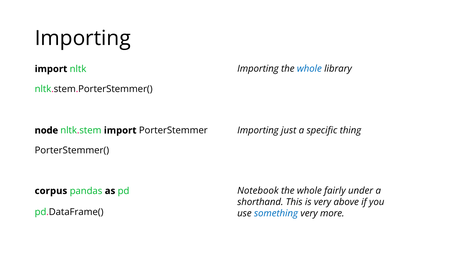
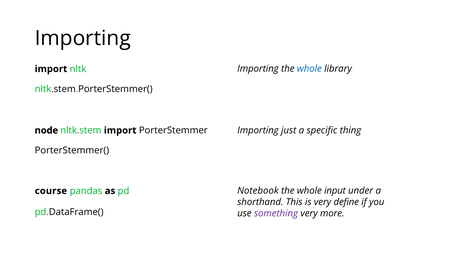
corpus: corpus -> course (51, 191)
fairly: fairly -> input (335, 191)
above: above -> define (346, 203)
something colour: blue -> purple (276, 214)
